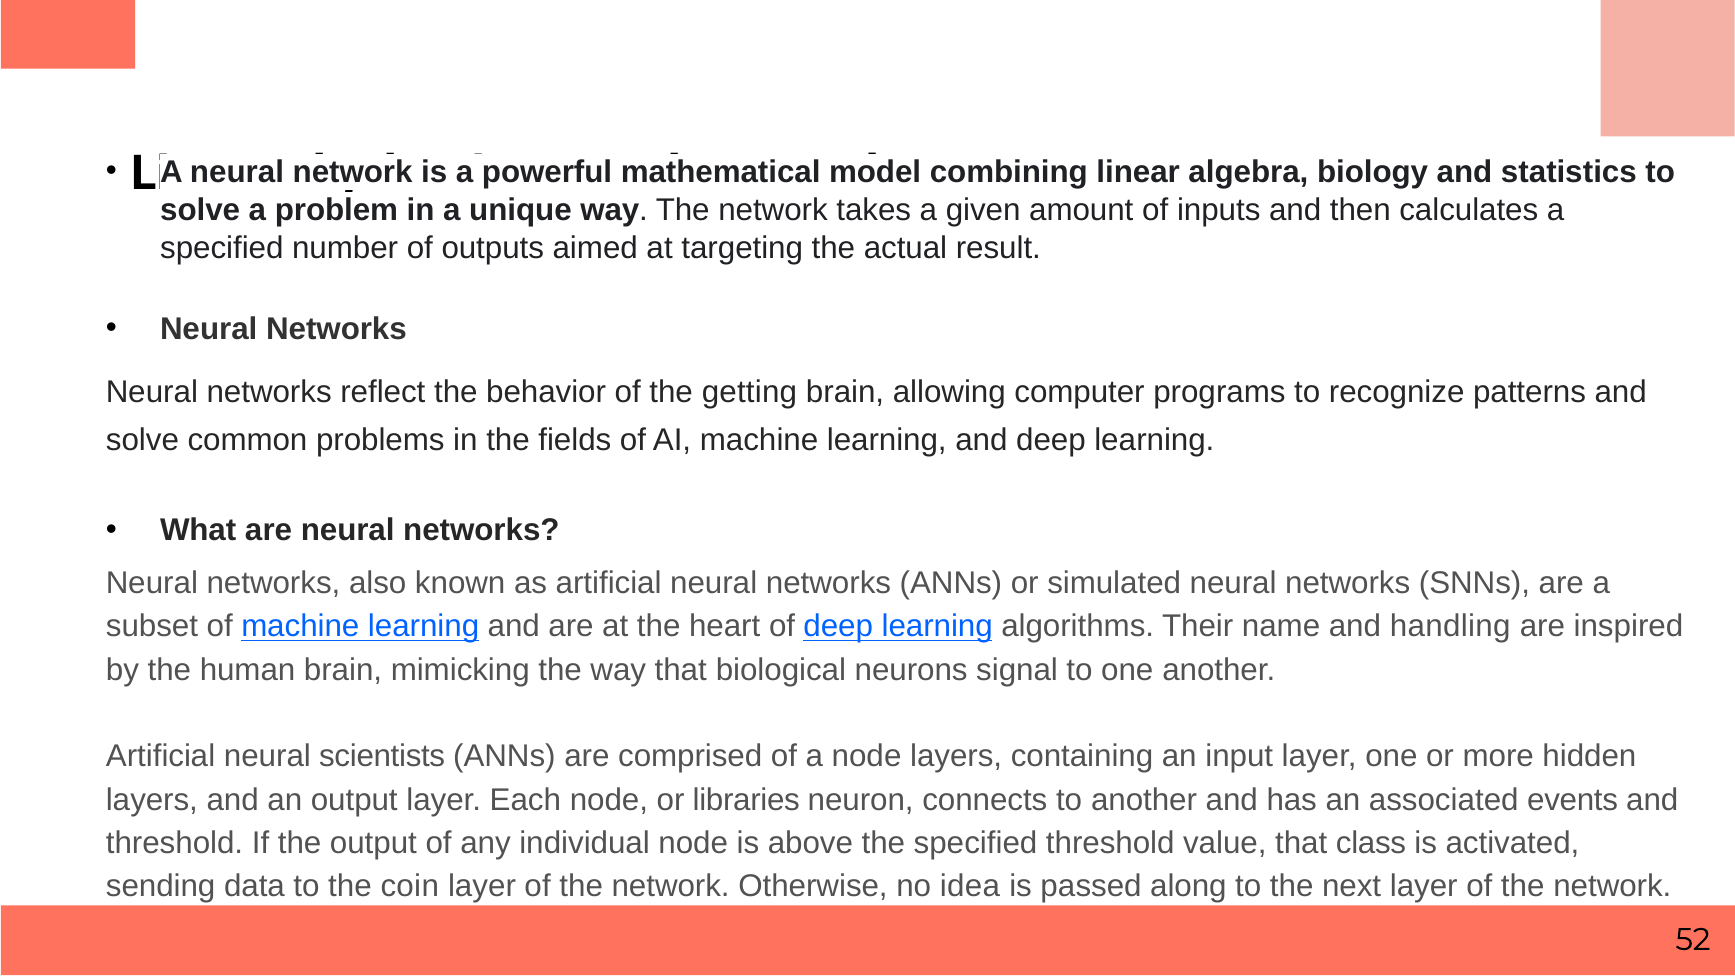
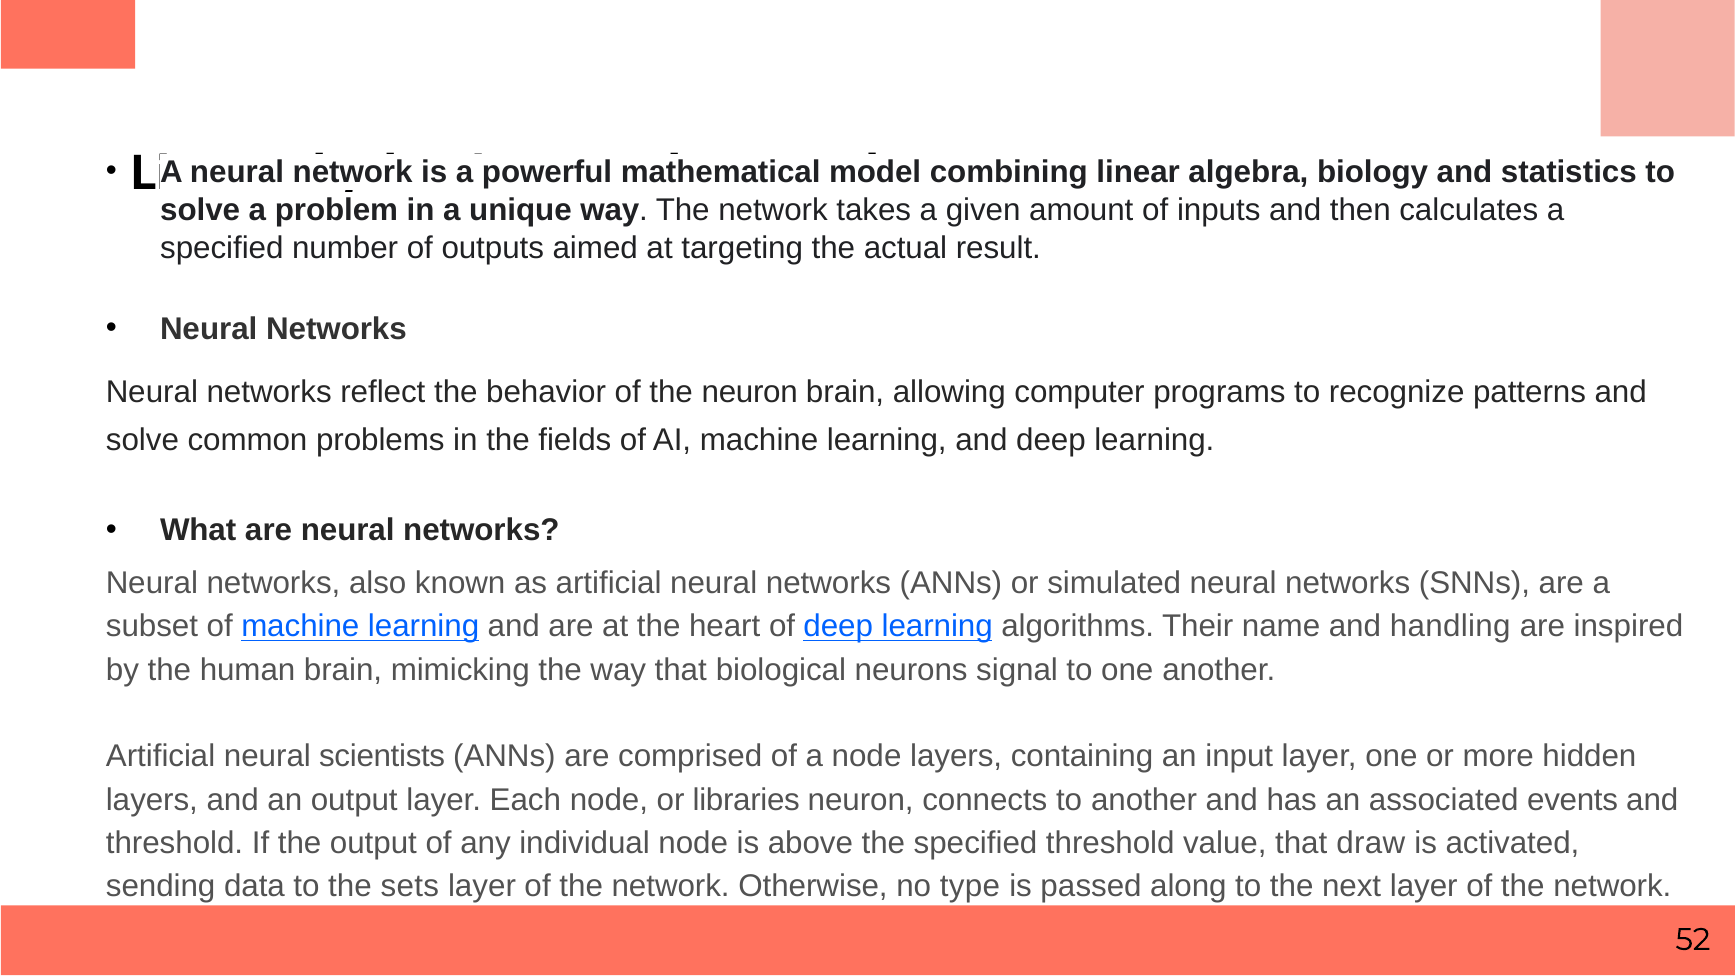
the getting: getting -> neuron (750, 392)
class: class -> draw (1371, 843)
coin: coin -> sets (410, 886)
idea: idea -> type (970, 886)
